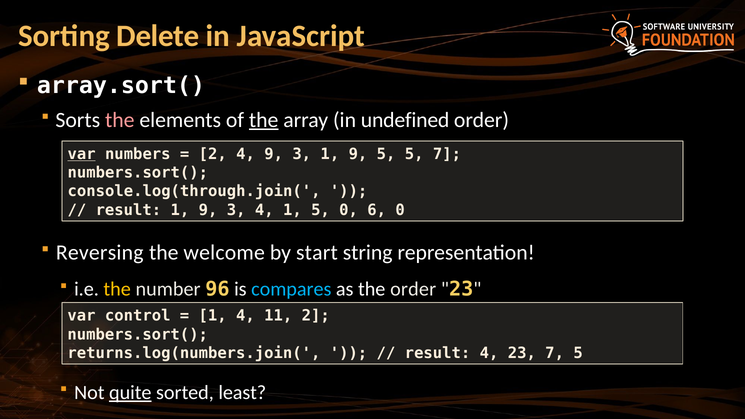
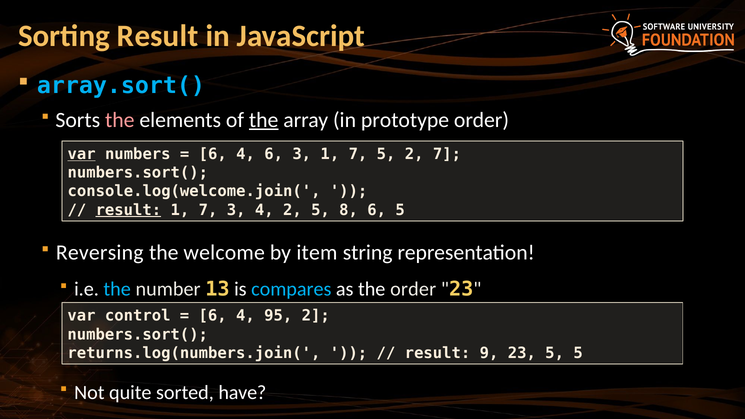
Sorting Delete: Delete -> Result (158, 36)
array.sort( colour: white -> light blue (121, 86)
undefined: undefined -> prototype (405, 120)
2: 2 -> 6 (213, 154)
4 9: 9 -> 6 (274, 154)
3 1 9: 9 -> 7 (358, 154)
5 5: 5 -> 2 (414, 154)
console.log(through.join(: console.log(through.join( -> console.log(welcome.join( (194, 191)
result underline: none -> present (128, 210)
9: 9 -> 7 (208, 210)
4 1: 1 -> 2 (292, 210)
5 0: 0 -> 8 (349, 210)
6 0: 0 -> 5 (400, 210)
start: start -> item (317, 253)
the colour: yellow -> light blue (117, 289)
96: 96 -> 13 (217, 289)
1: 1 -> 6 (213, 316)
11: 11 -> 95 (278, 316)
result 4: 4 -> 9 (489, 353)
23 7: 7 -> 5 (555, 353)
quite underline: present -> none (130, 393)
least: least -> have (242, 393)
